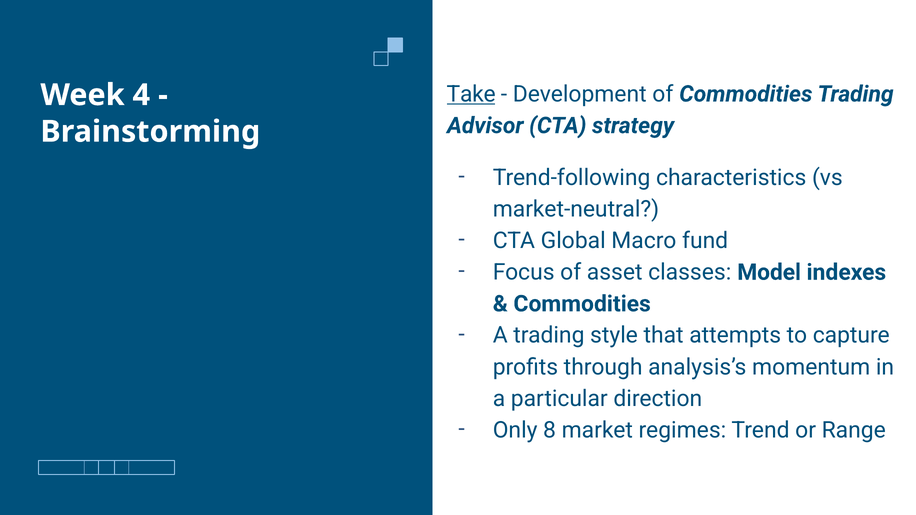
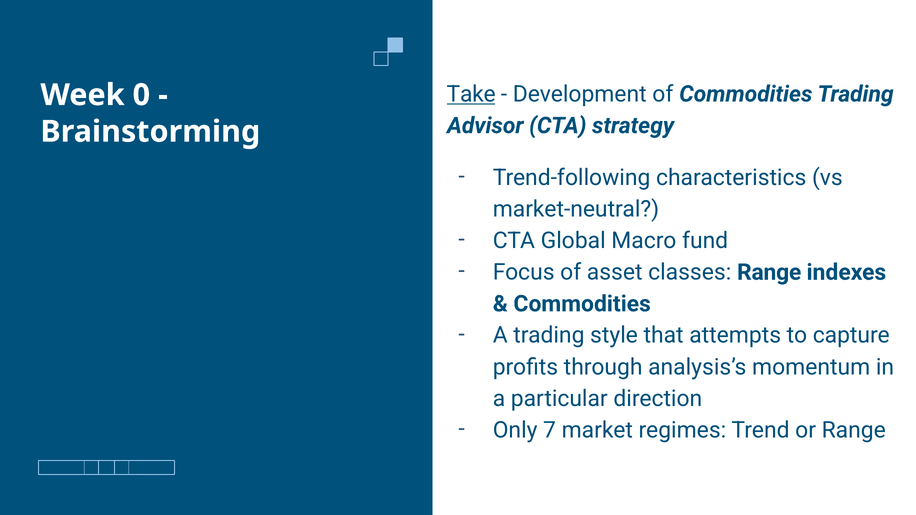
4: 4 -> 0 (141, 95)
classes Model: Model -> Range (769, 272)
8: 8 -> 7 (550, 430)
